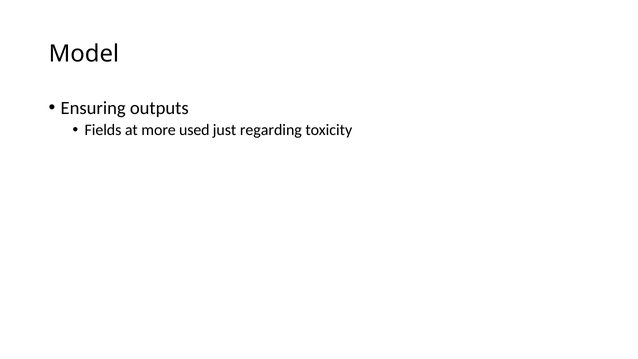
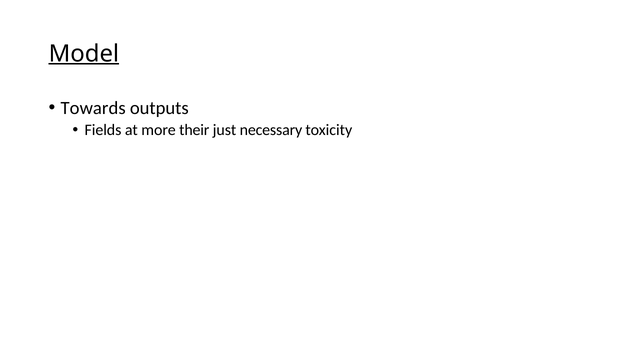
Model underline: none -> present (84, 54)
Ensuring: Ensuring -> Towards (93, 108)
used: used -> their (194, 130)
regarding: regarding -> necessary (271, 130)
